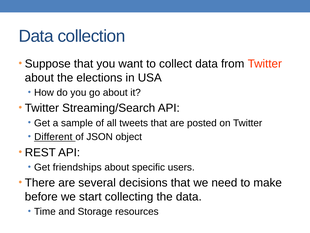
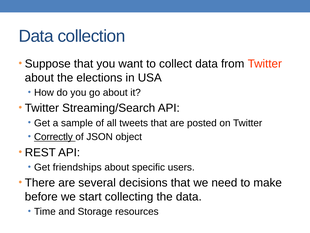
Different: Different -> Correctly (53, 137)
